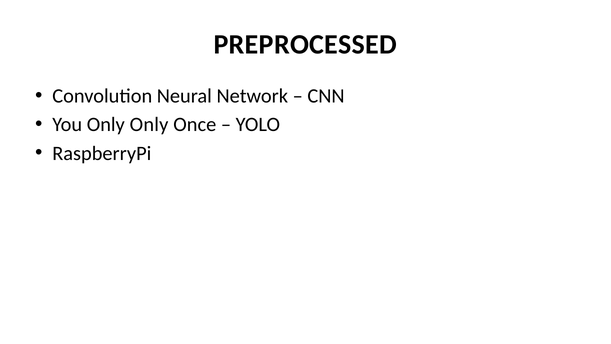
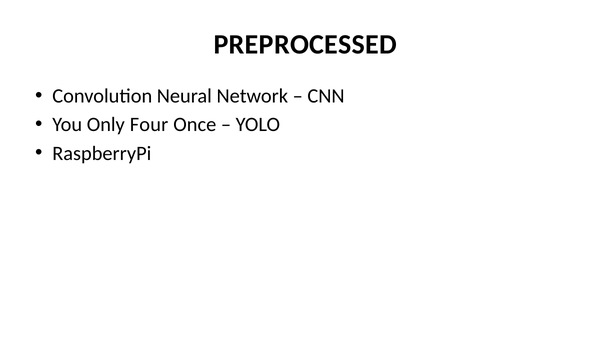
Only Only: Only -> Four (149, 125)
